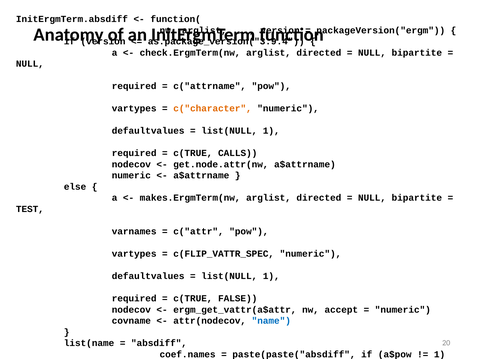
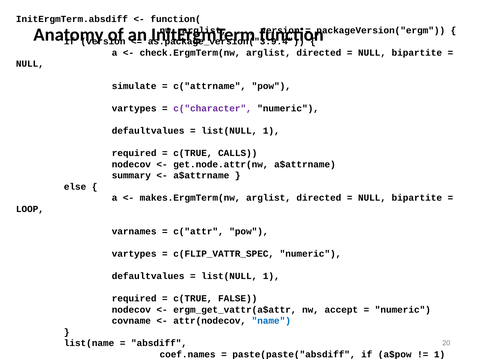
required: required -> simulate (134, 86)
c("character colour: orange -> purple (213, 109)
numeric: numeric -> summary (131, 176)
TEST: TEST -> LOOP (30, 209)
